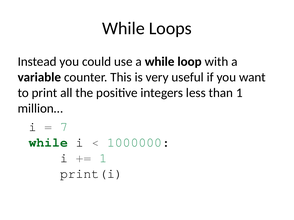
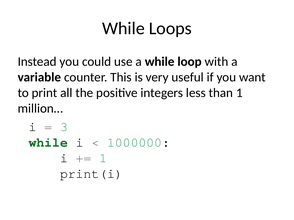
7: 7 -> 3 (64, 127)
